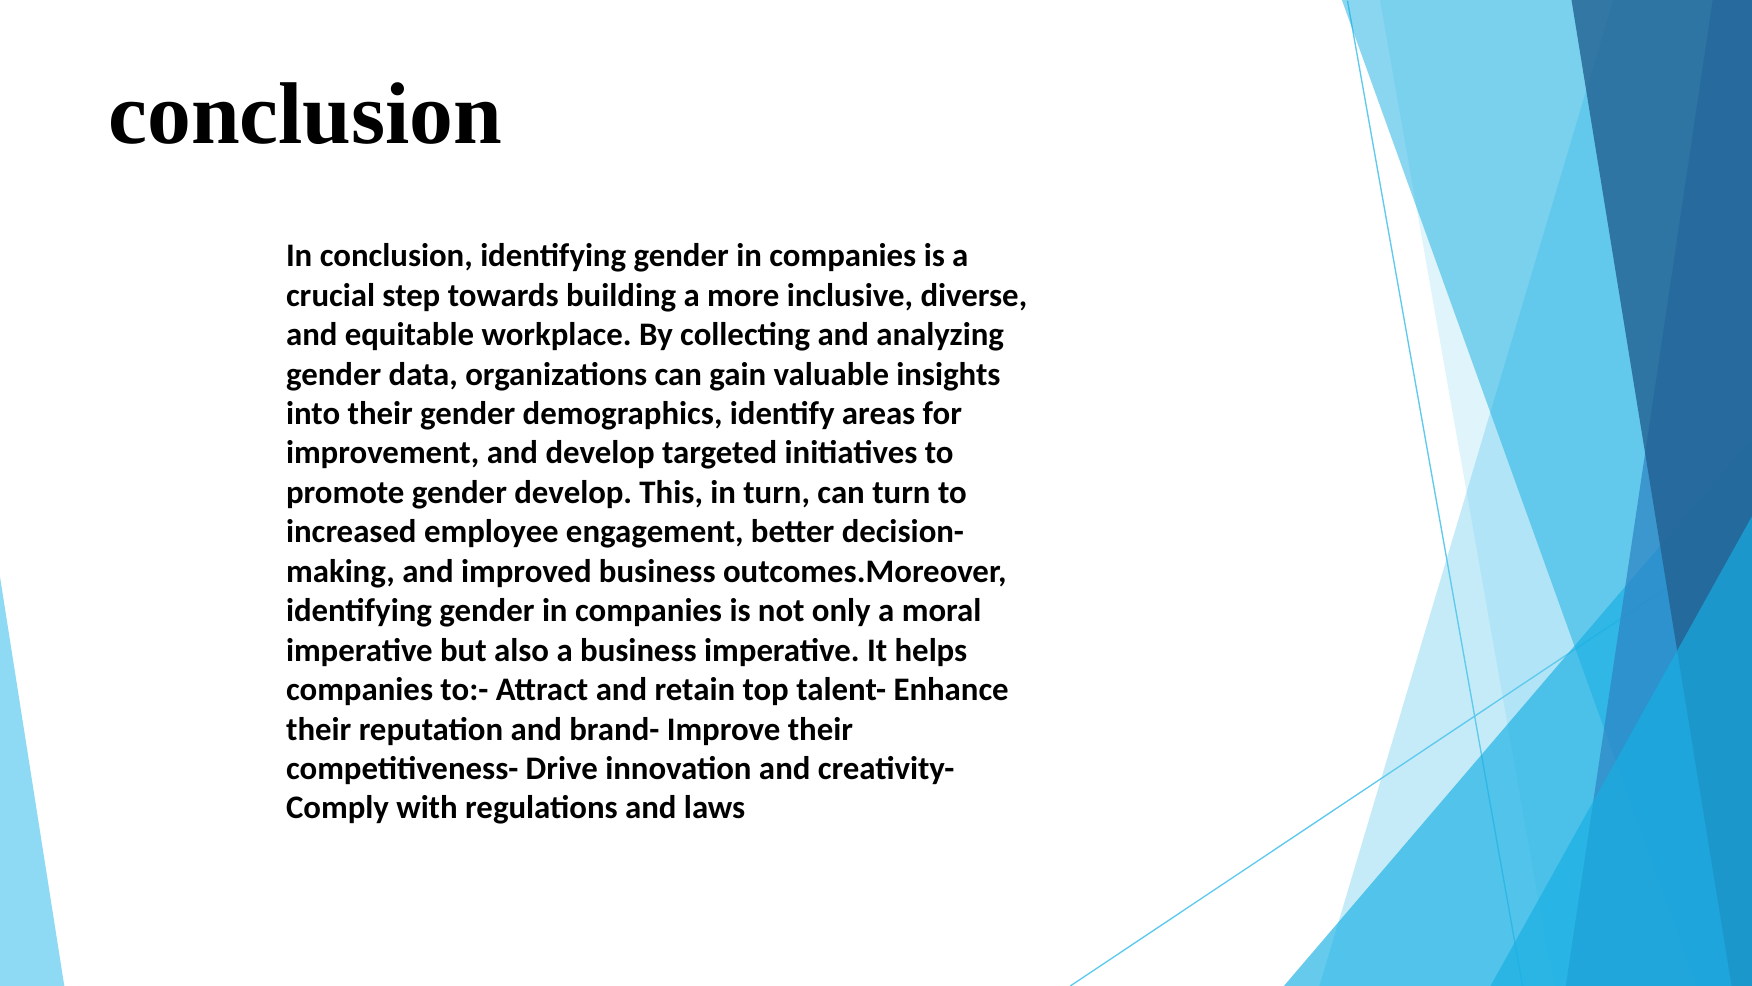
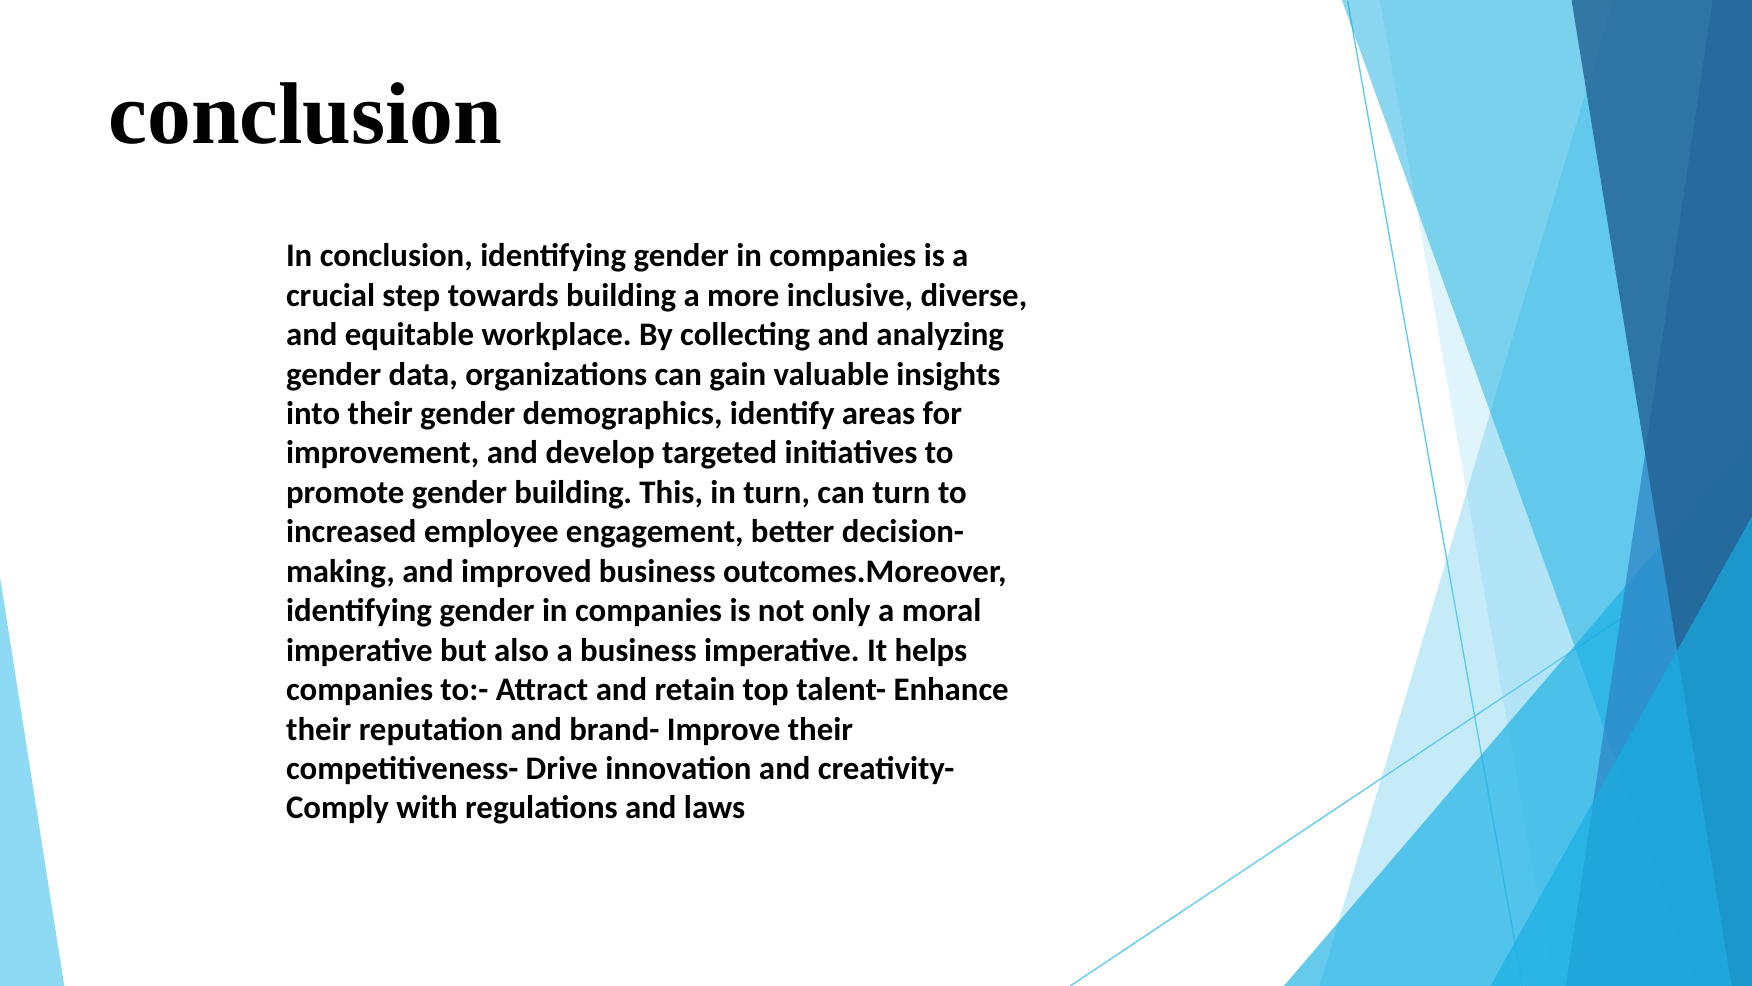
gender develop: develop -> building (573, 492)
